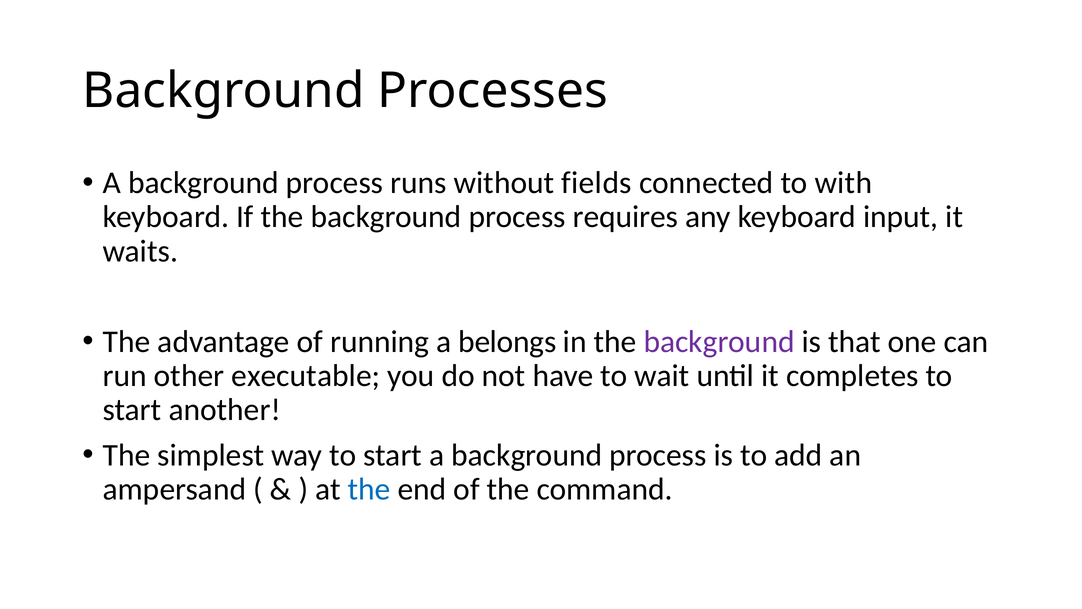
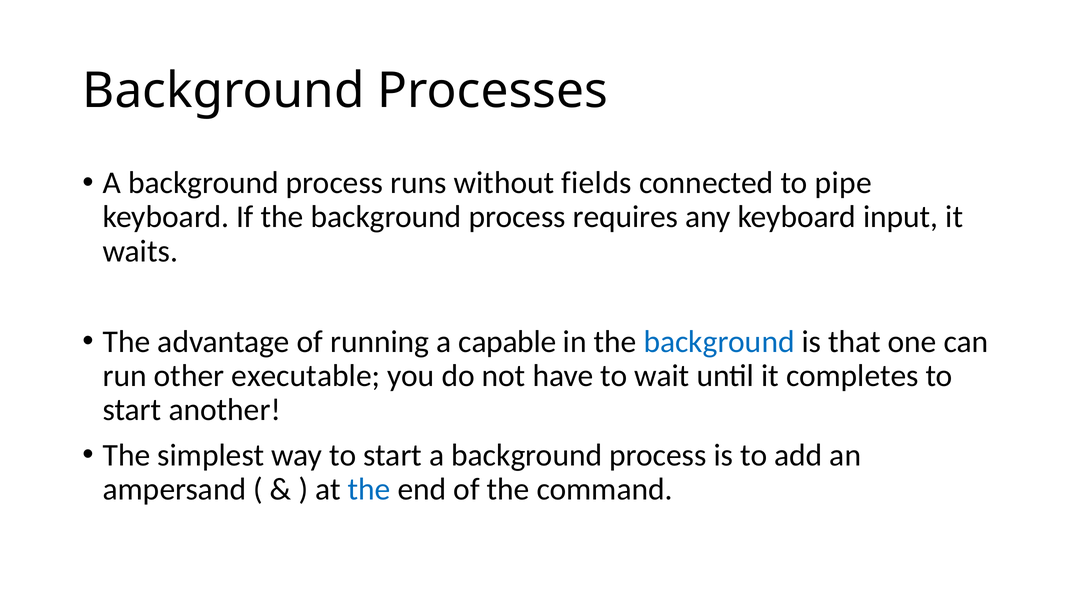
with: with -> pipe (843, 183)
belongs: belongs -> capable (507, 341)
background colour: purple -> blue (719, 341)
